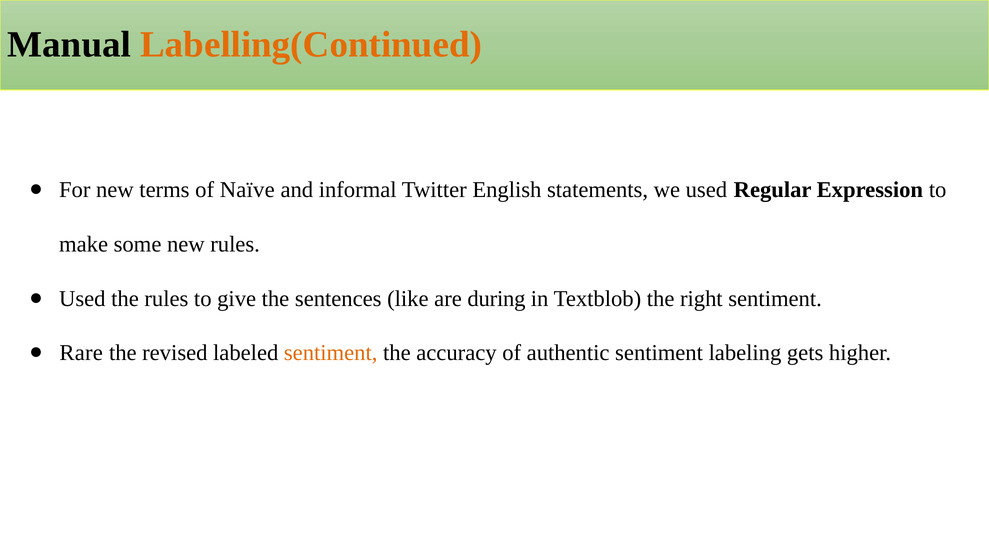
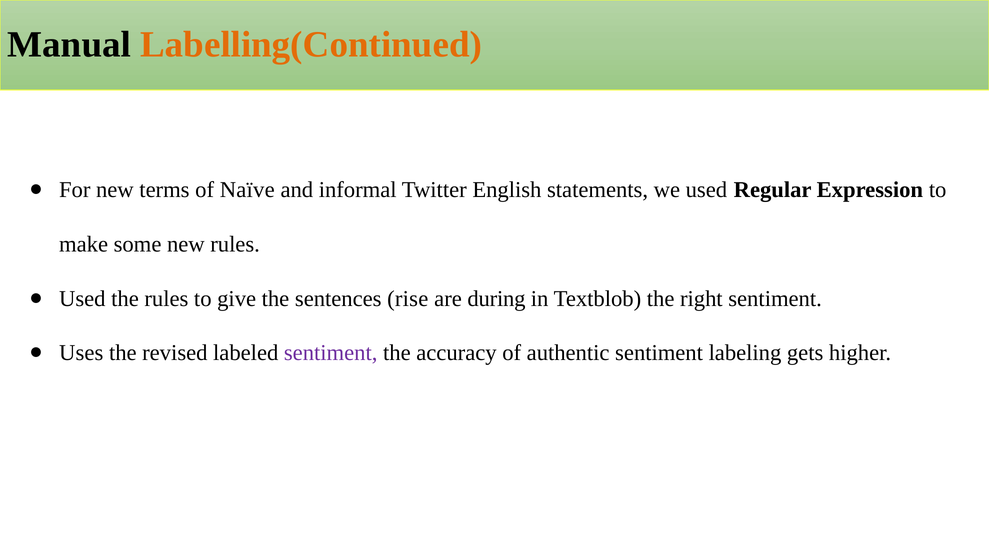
like: like -> rise (408, 299)
Rare: Rare -> Uses (81, 353)
sentiment colour: orange -> purple (331, 353)
